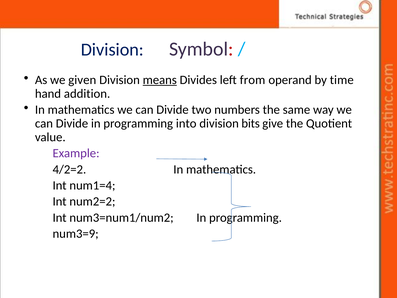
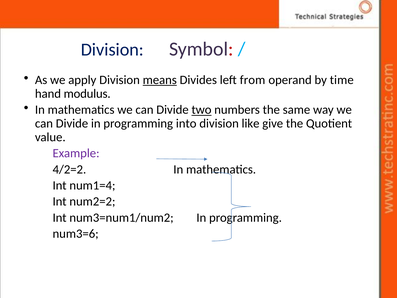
given: given -> apply (82, 80)
addition: addition -> modulus (87, 94)
two underline: none -> present (201, 110)
bits: bits -> like (251, 123)
num3=9: num3=9 -> num3=6 (76, 234)
